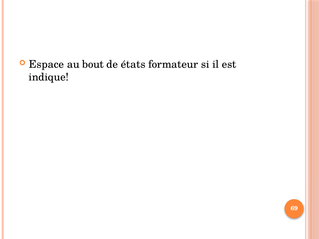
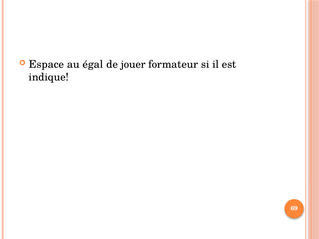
bout: bout -> égal (93, 65)
états: états -> jouer (133, 65)
